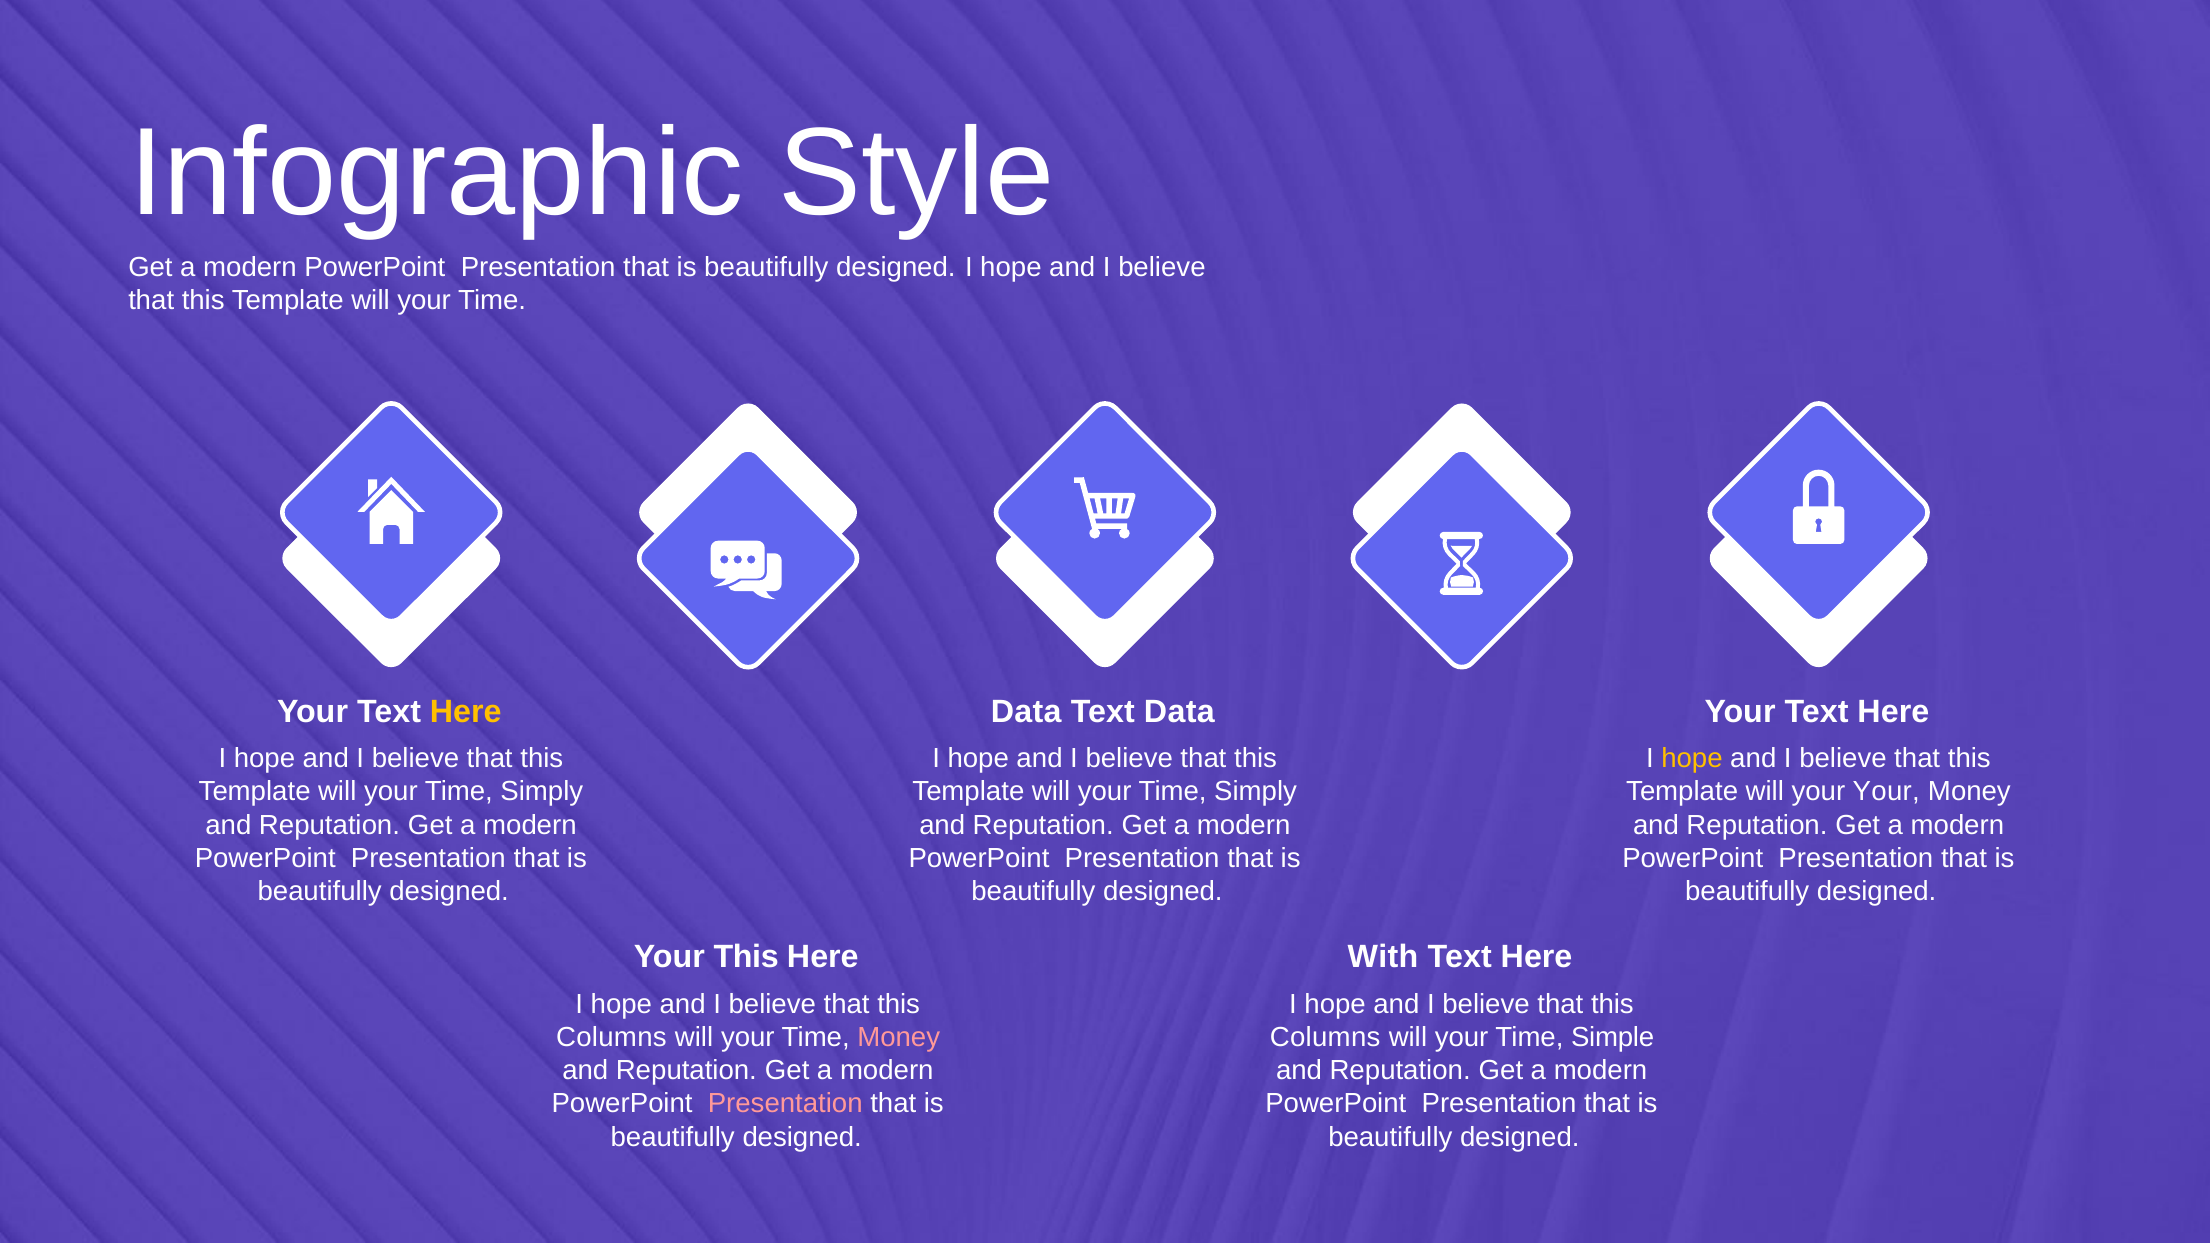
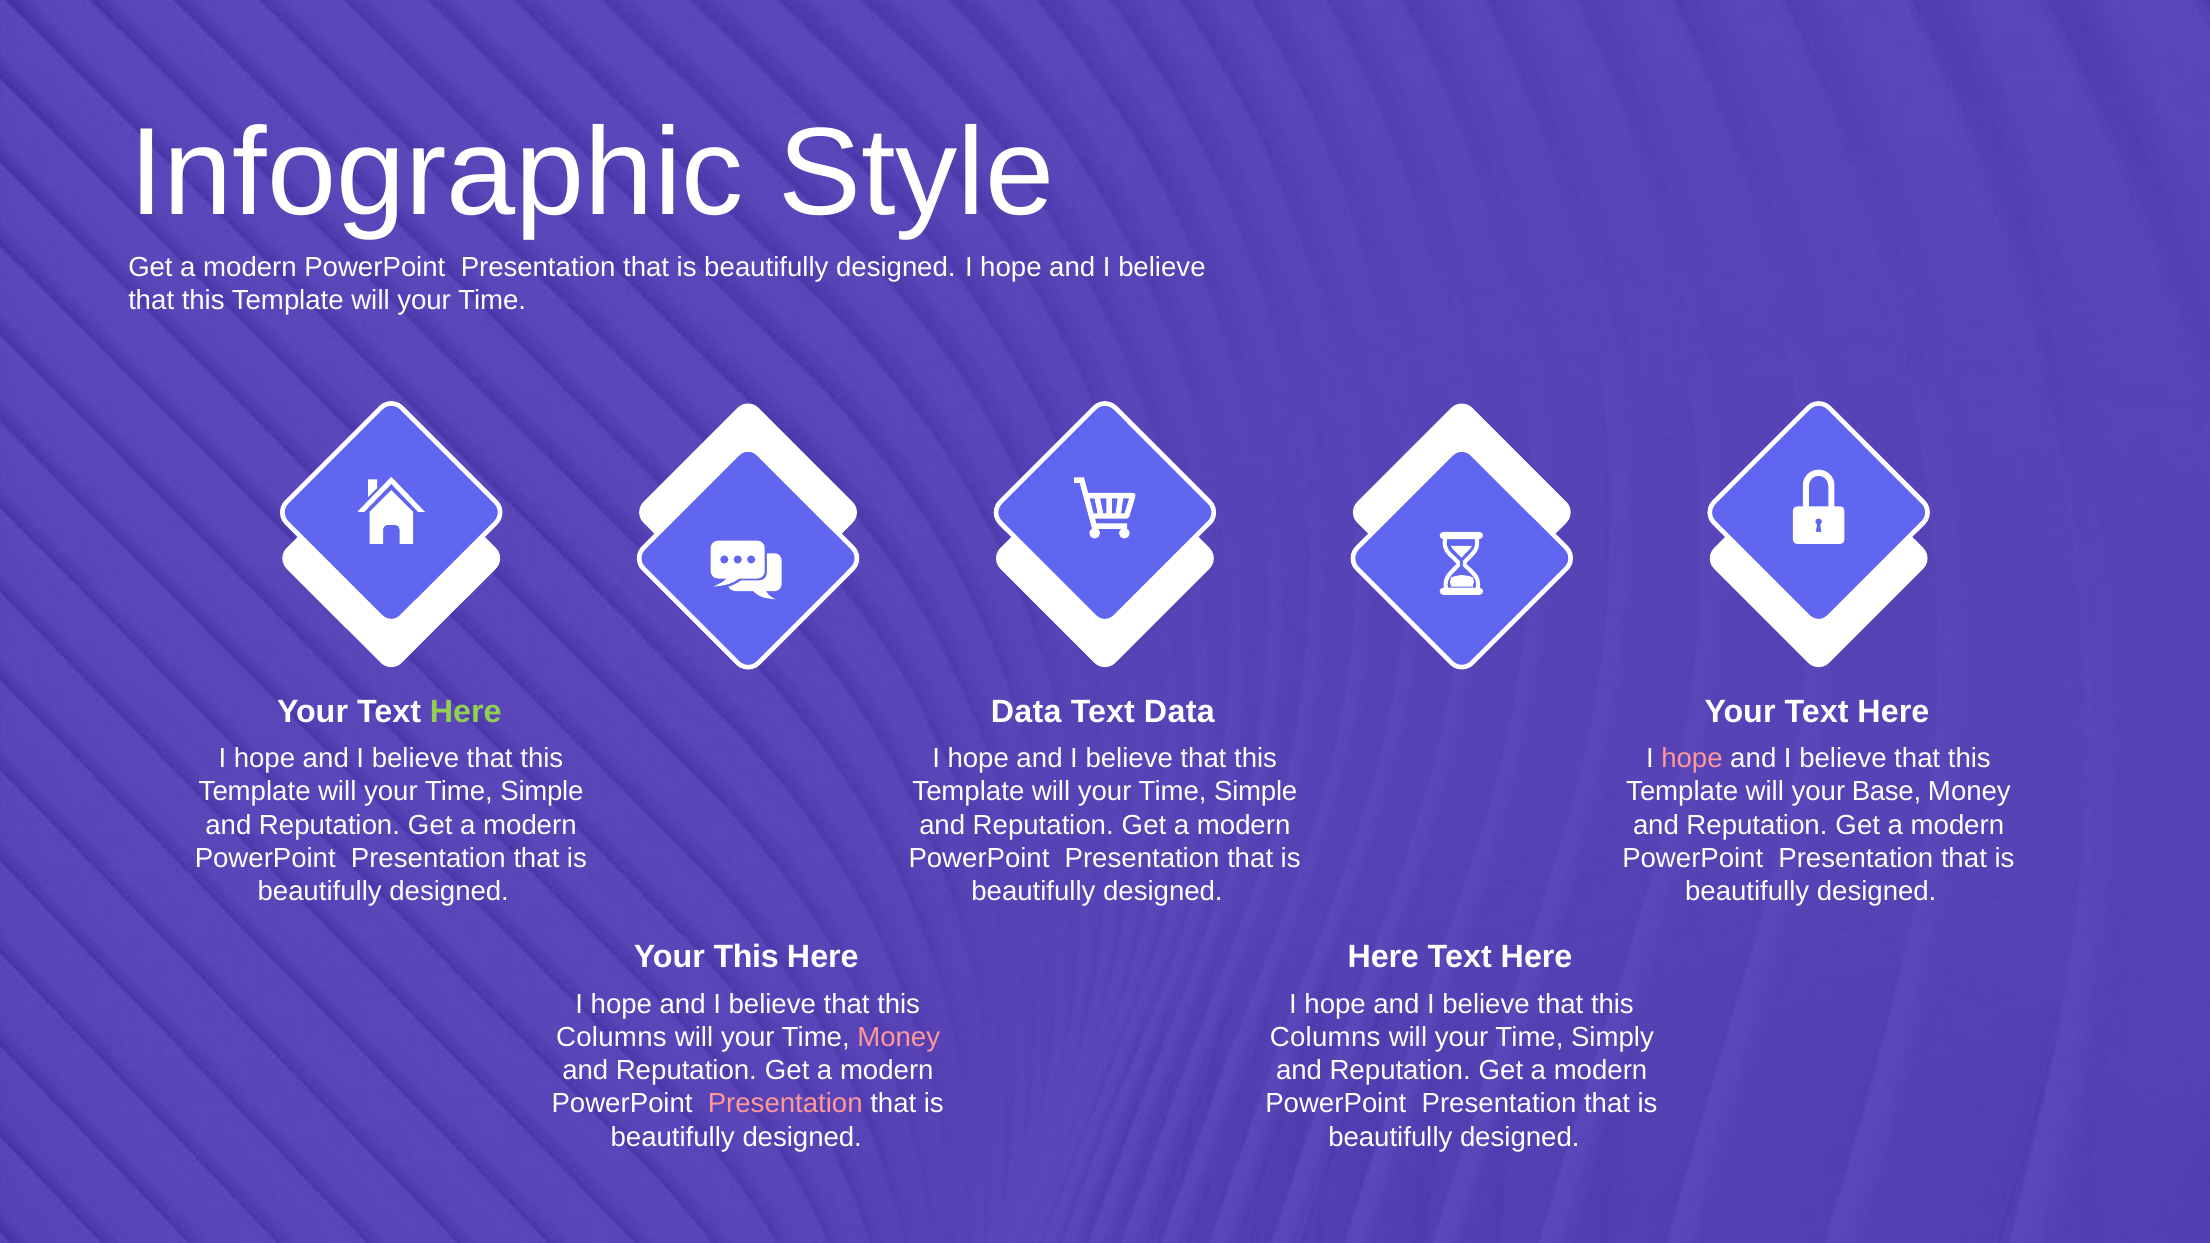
Here colour: yellow -> light green (466, 712)
hope colour: yellow -> pink (1692, 759)
Simply: Simply -> Simple (542, 792)
Simply: Simply -> Simple (1256, 792)
your Your: Your -> Base (1887, 792)
With: With -> Here (1383, 957)
Simple: Simple -> Simply (1612, 1038)
